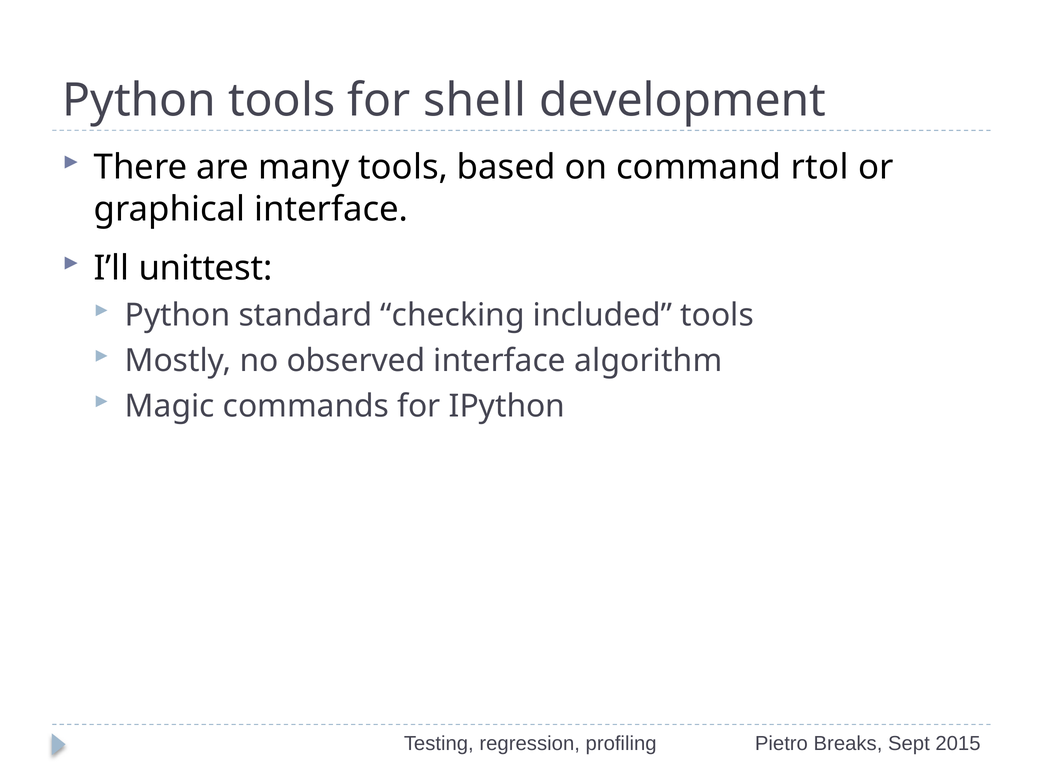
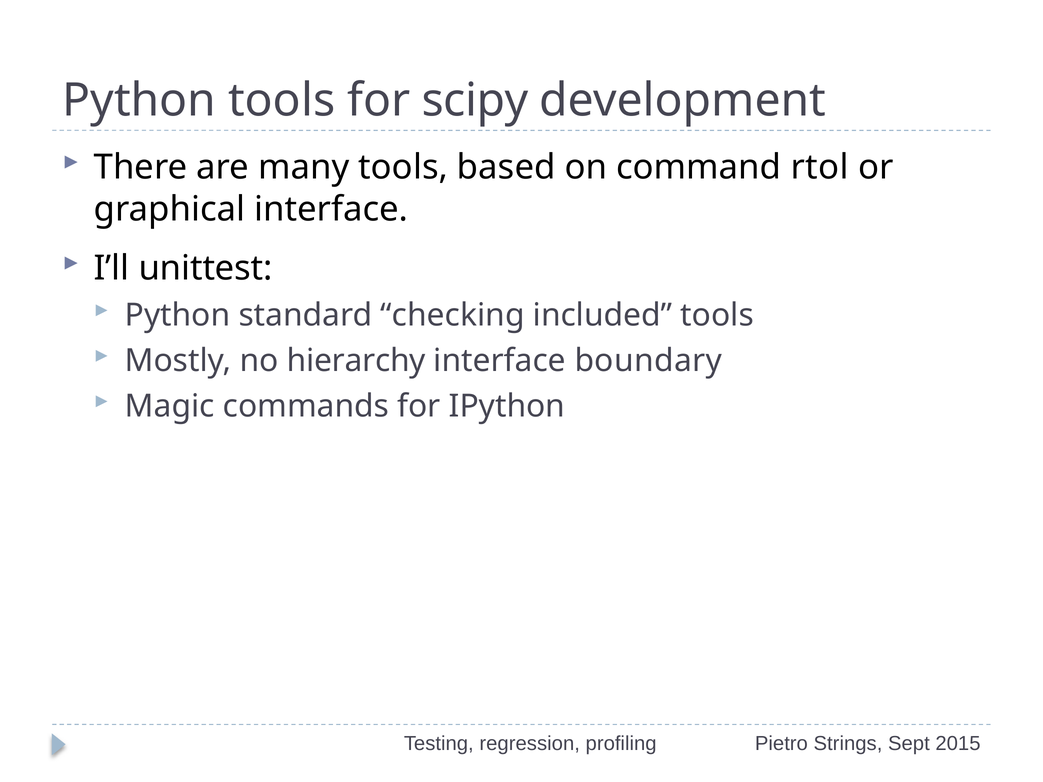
shell: shell -> scipy (475, 101)
observed: observed -> hierarchy (356, 361)
algorithm: algorithm -> boundary (648, 361)
Breaks: Breaks -> Strings (848, 744)
